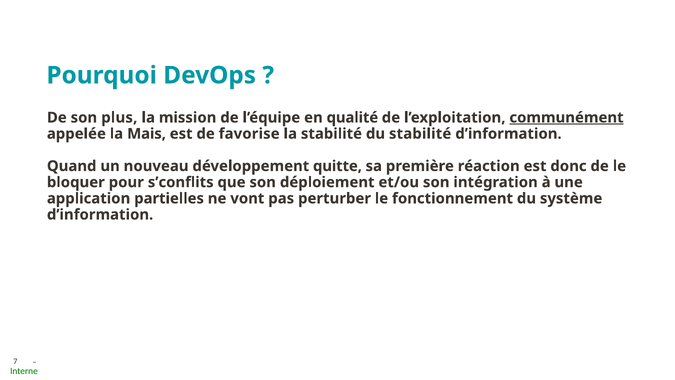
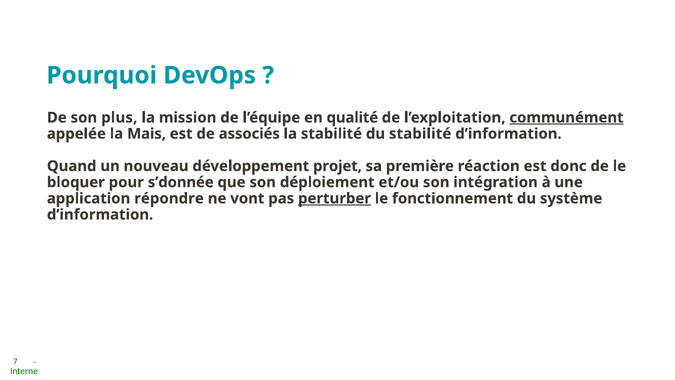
favorise: favorise -> associés (249, 134)
quitte: quitte -> projet (337, 166)
s’conflits: s’conflits -> s’donnée (181, 182)
partielles: partielles -> répondre (169, 198)
perturber underline: none -> present (335, 198)
